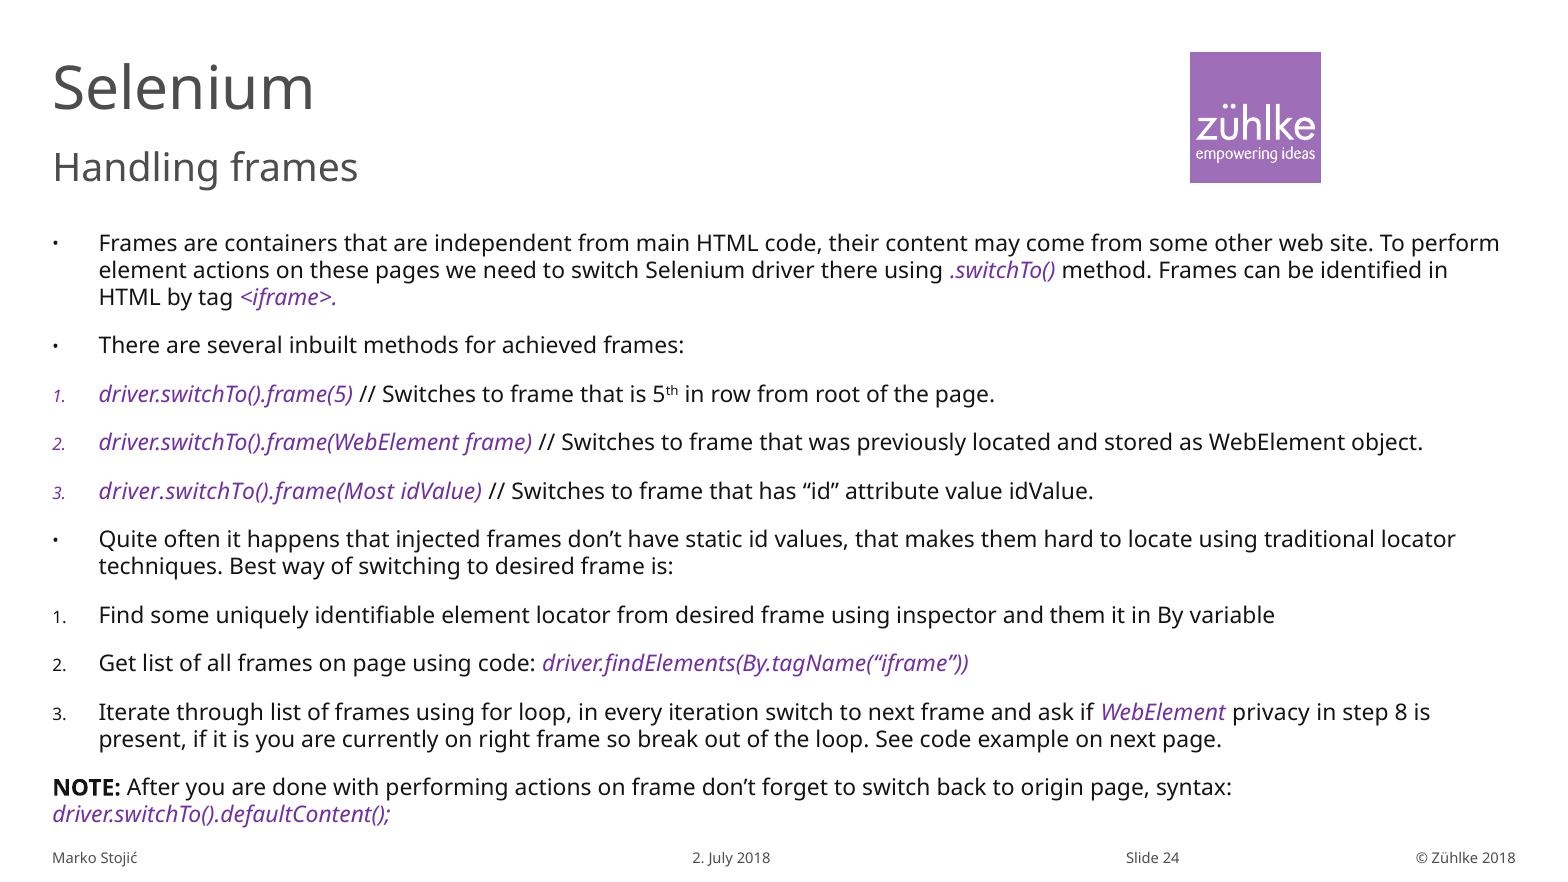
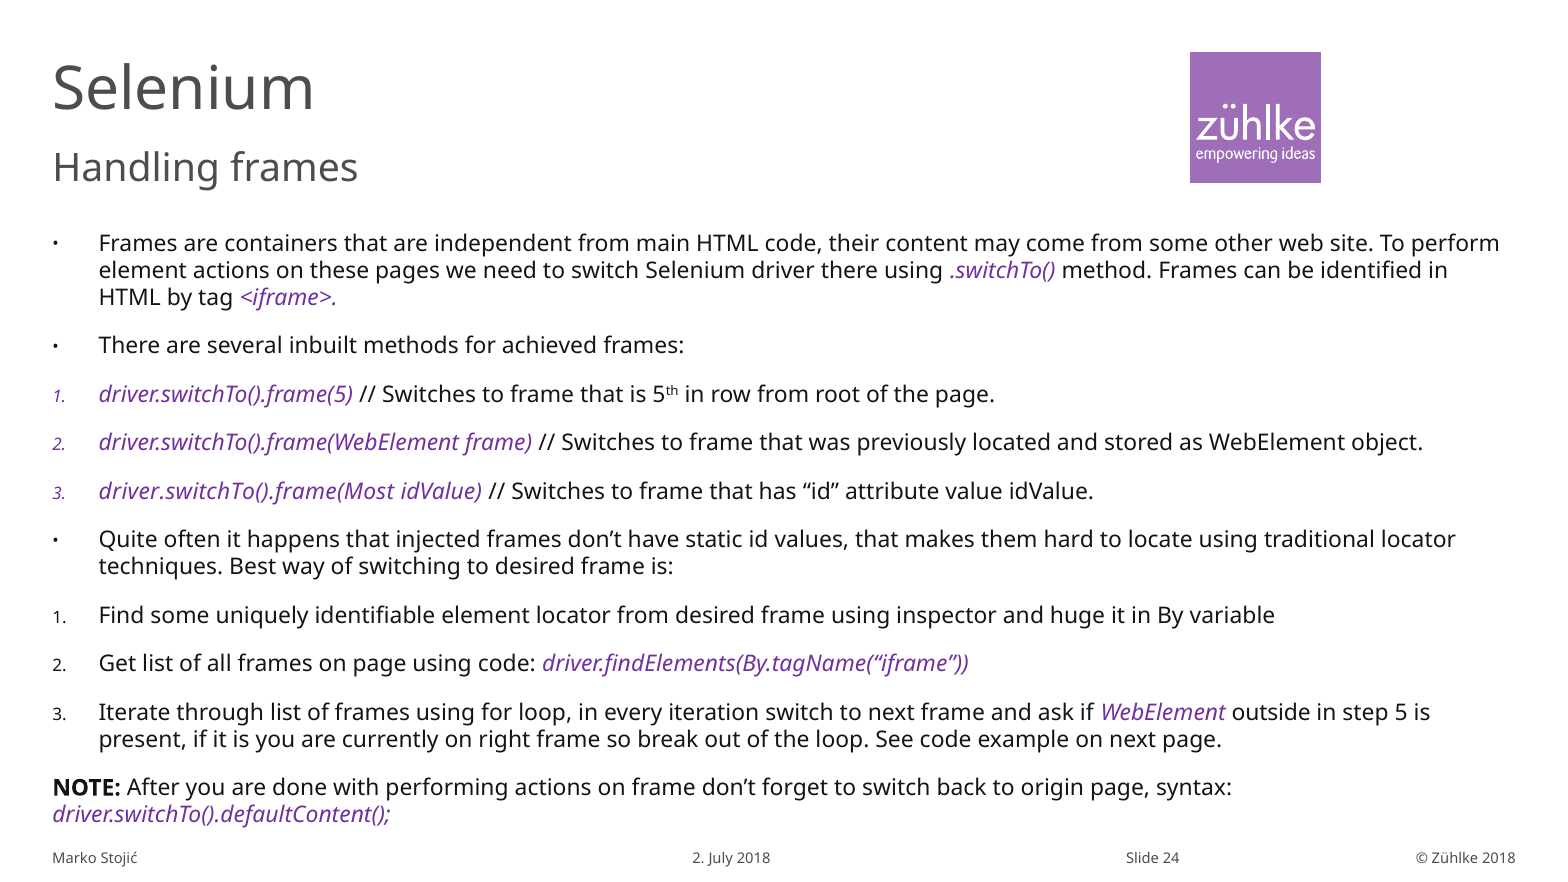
and them: them -> huge (1078, 616)
privacy: privacy -> outside (1271, 713)
8: 8 -> 5 (1401, 713)
